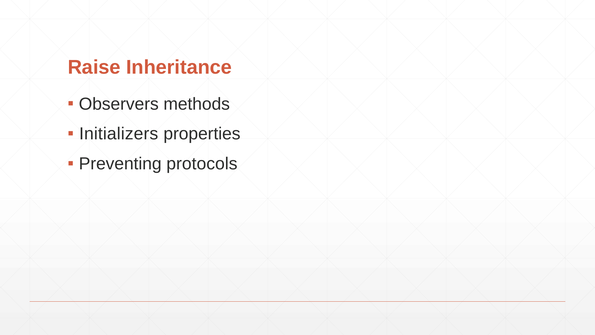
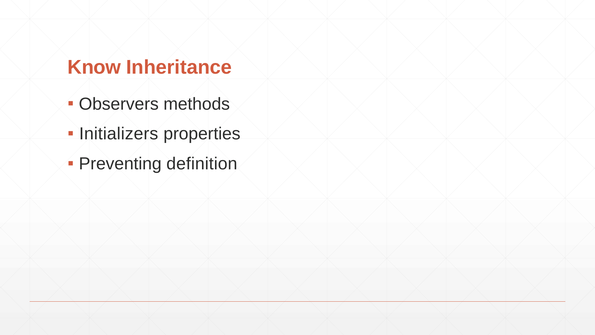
Raise: Raise -> Know (94, 67)
protocols: protocols -> definition (202, 164)
